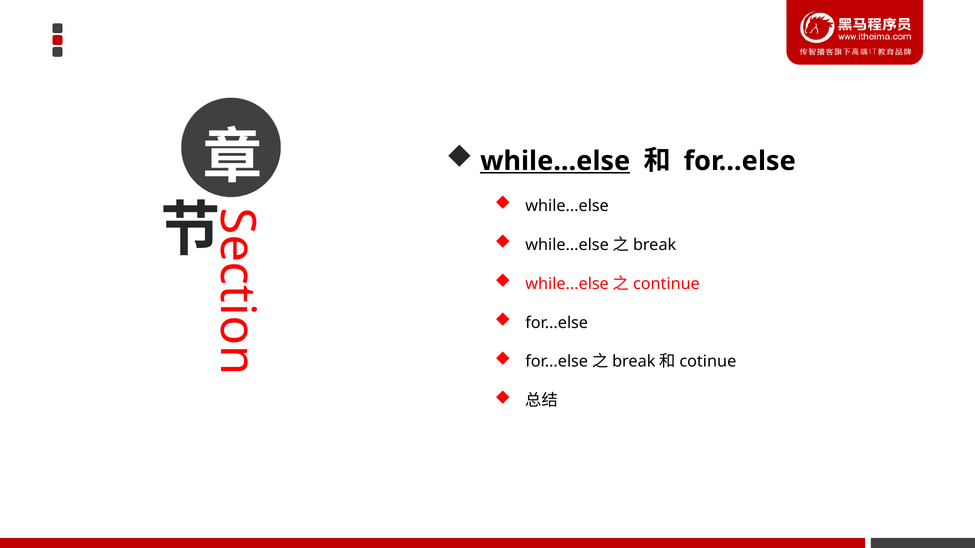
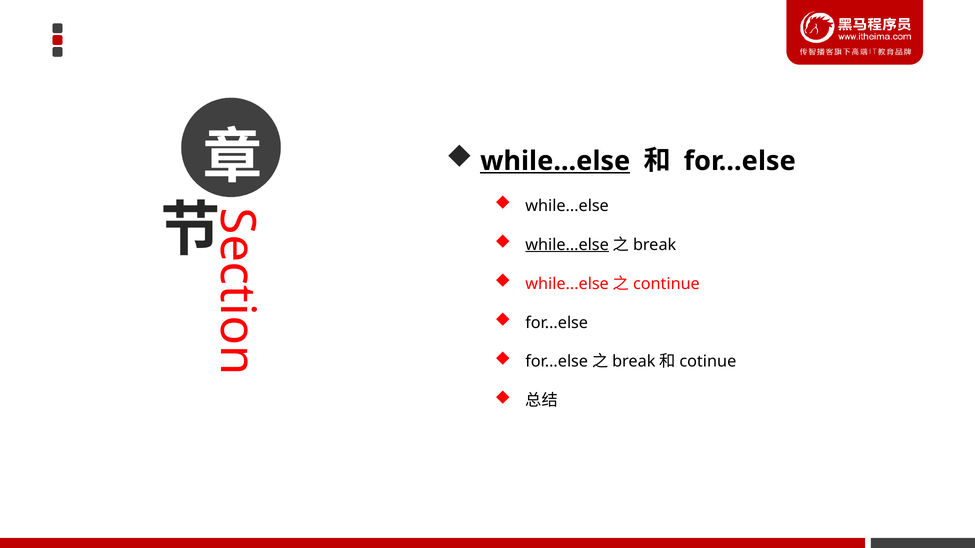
while...else underline: none -> present (567, 245)
